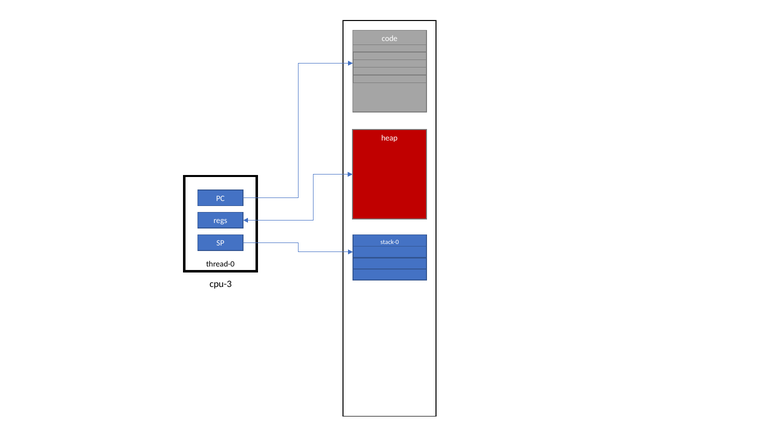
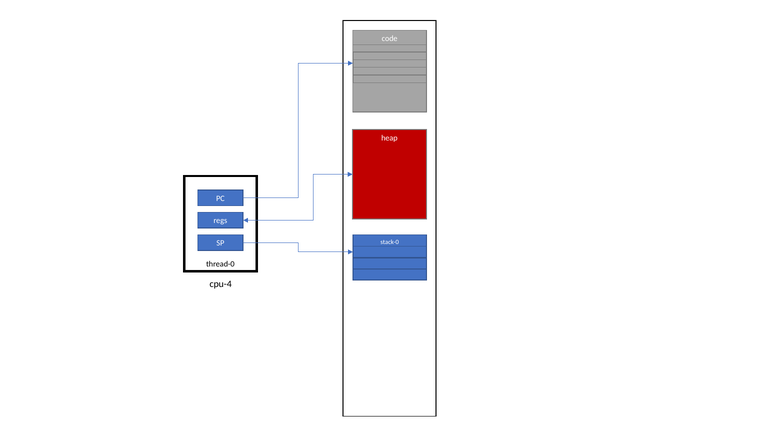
cpu-3: cpu-3 -> cpu-4 (221, 284)
